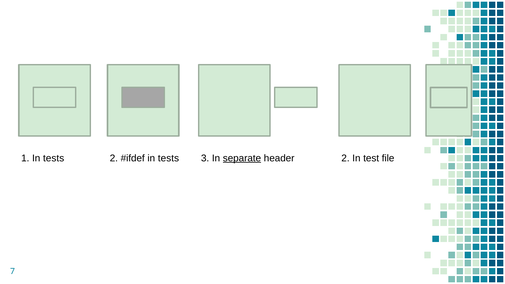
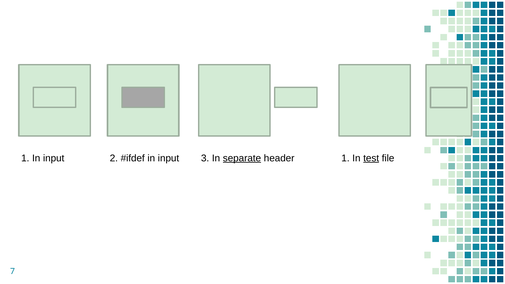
1 In tests: tests -> input (54, 158)
tests: tests -> input (169, 158)
header 2: 2 -> 1 (346, 158)
test underline: none -> present (371, 158)
